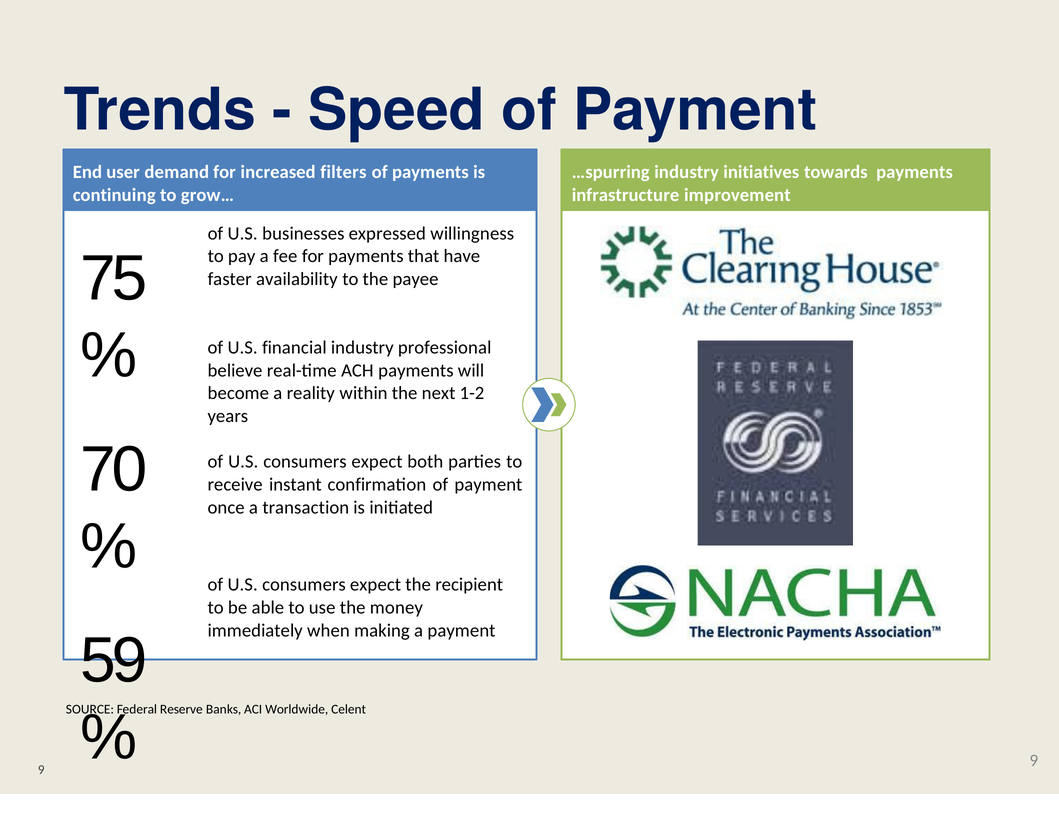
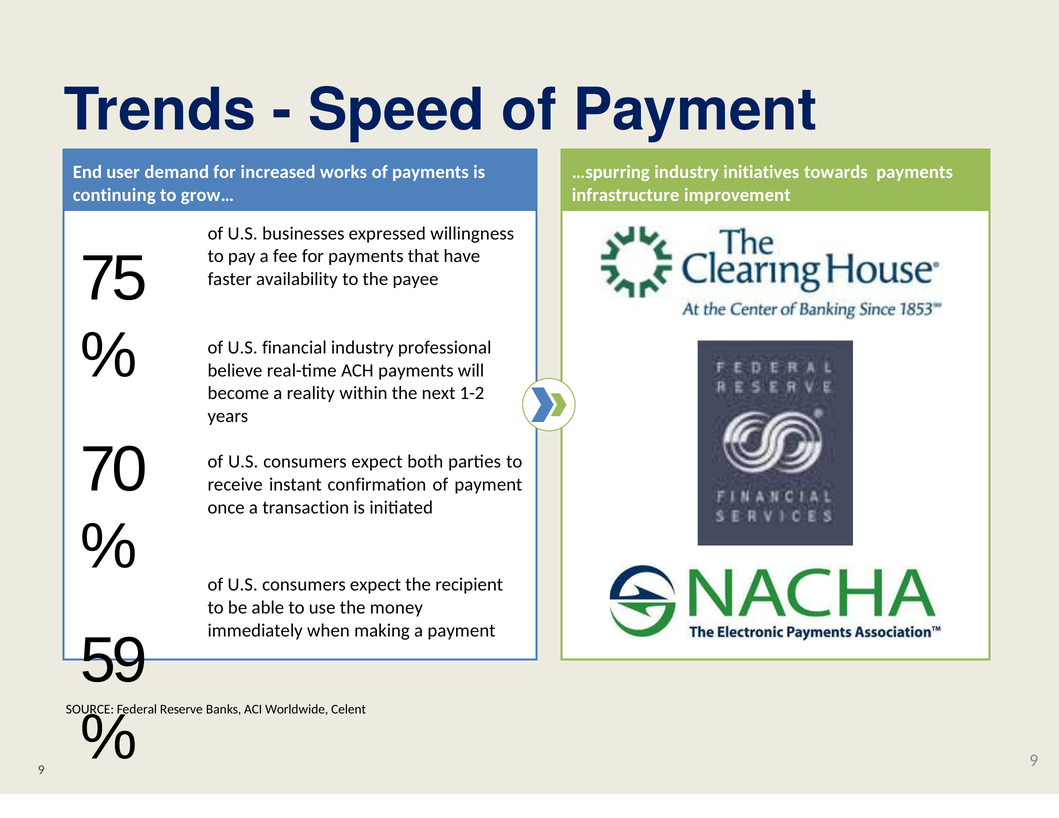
filters: filters -> works (343, 172)
